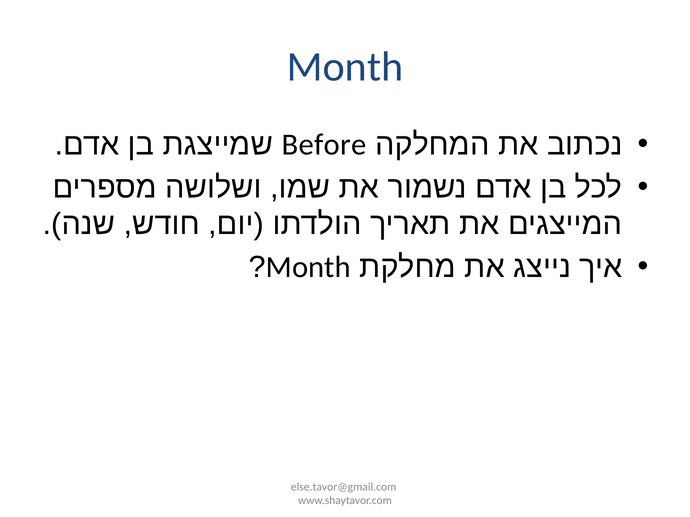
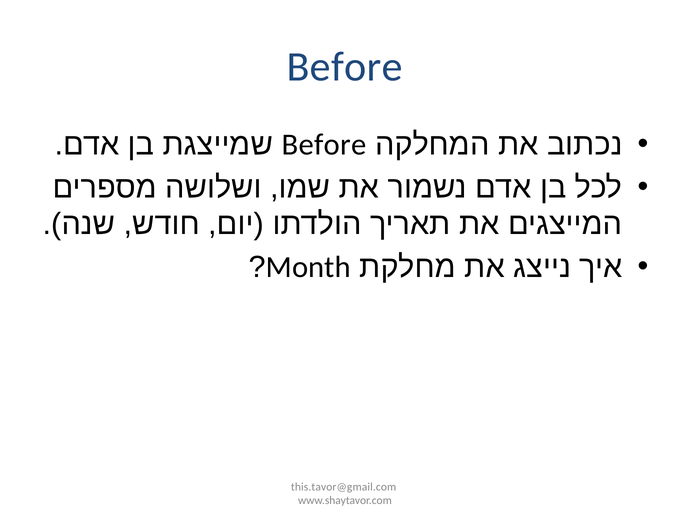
Month: Month -> Before (345, 67)
else.tavor@gmail.com: else.tavor@gmail.com -> this.tavor@gmail.com (344, 487)
